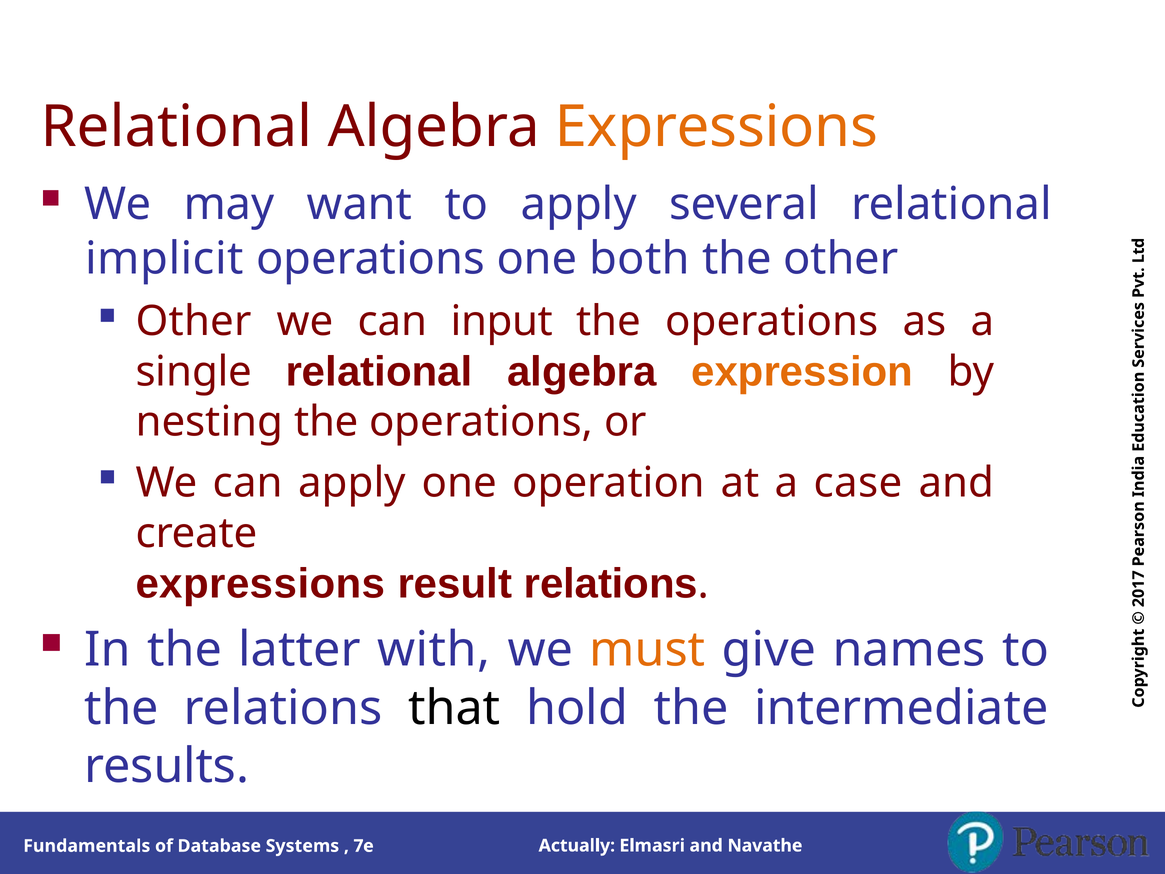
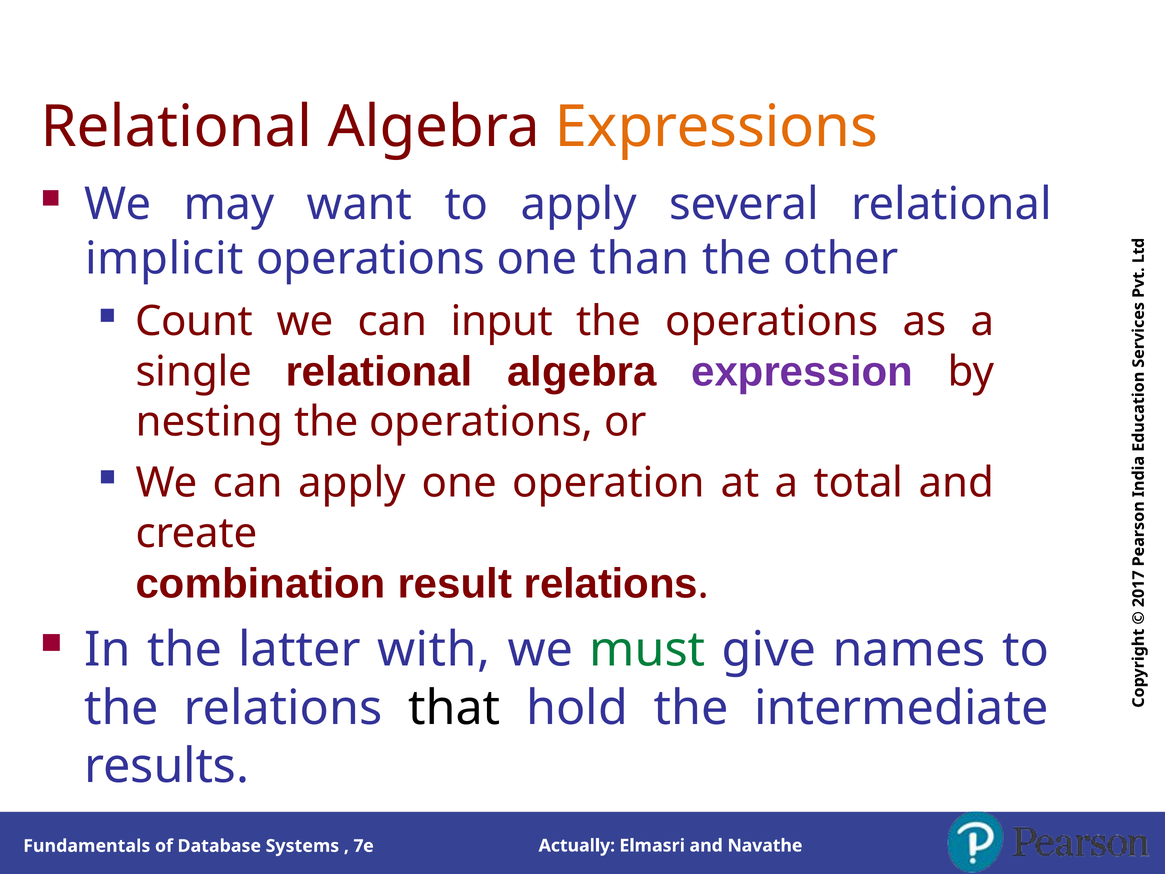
both: both -> than (639, 259)
Other: Other -> Count (194, 321)
expression colour: orange -> purple (802, 372)
case: case -> total (859, 483)
expressions: expressions -> combination (261, 584)
must colour: orange -> green (647, 650)
